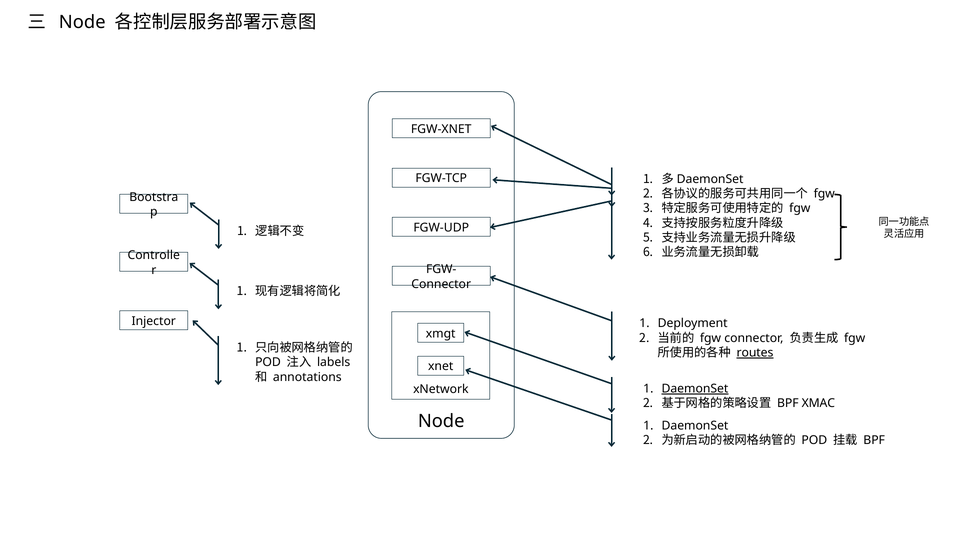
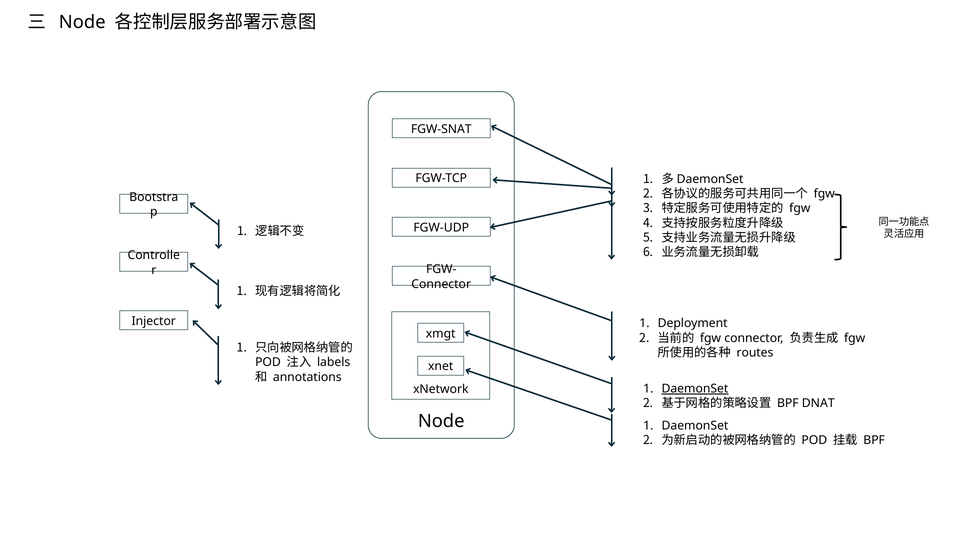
FGW-XNET: FGW-XNET -> FGW-SNAT (441, 129)
routes underline: present -> none (755, 352)
XMAC: XMAC -> DNAT (818, 403)
